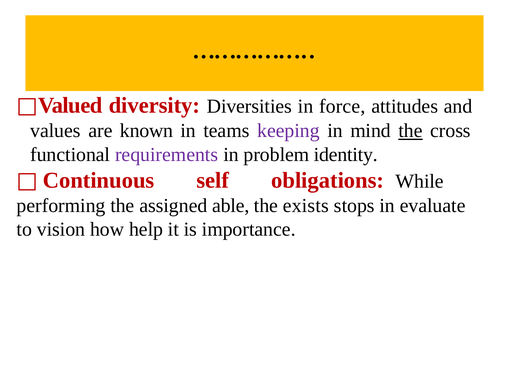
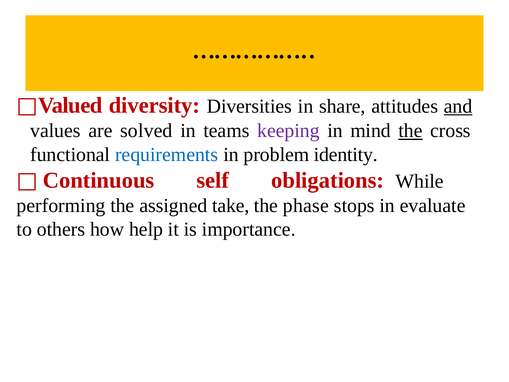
force: force -> share (342, 106)
and underline: none -> present (458, 106)
known: known -> solved (146, 131)
requirements colour: purple -> blue (167, 154)
able: able -> take (231, 205)
exists: exists -> phase (306, 205)
vision: vision -> others (61, 229)
